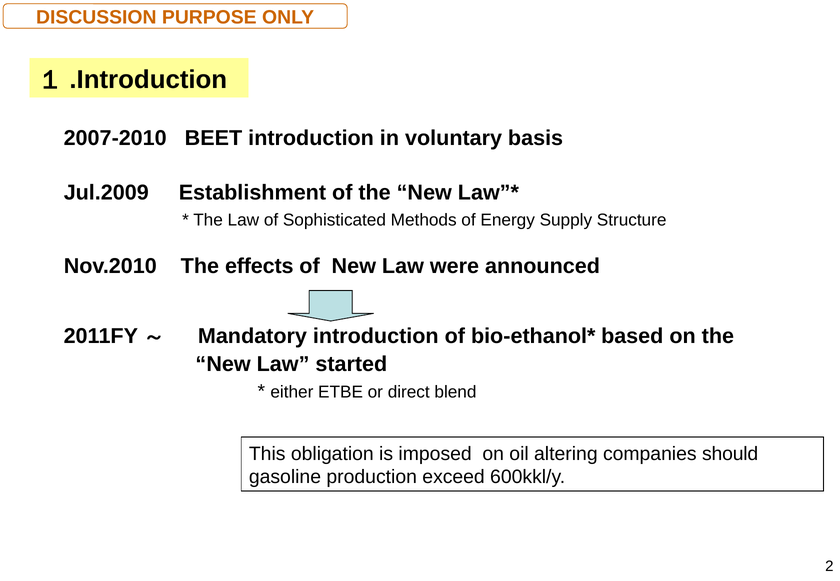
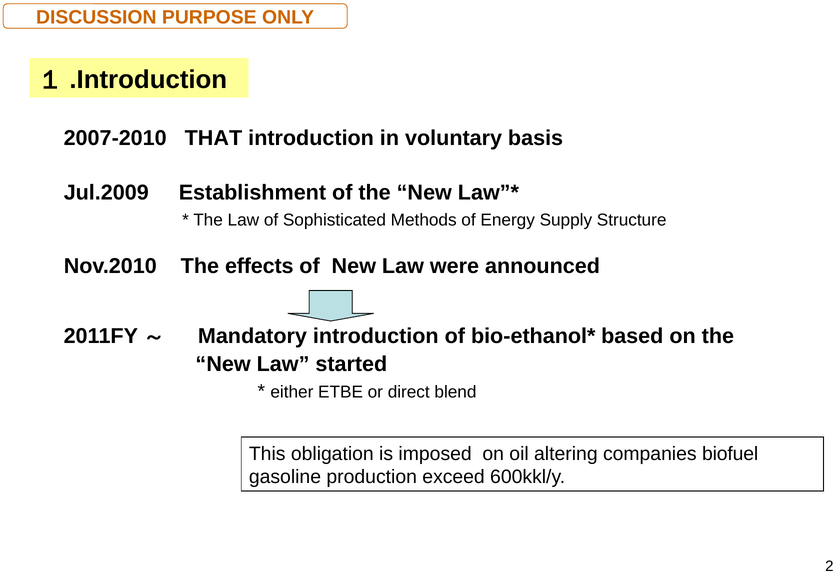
BEET: BEET -> THAT (213, 138)
should: should -> biofuel (730, 454)
